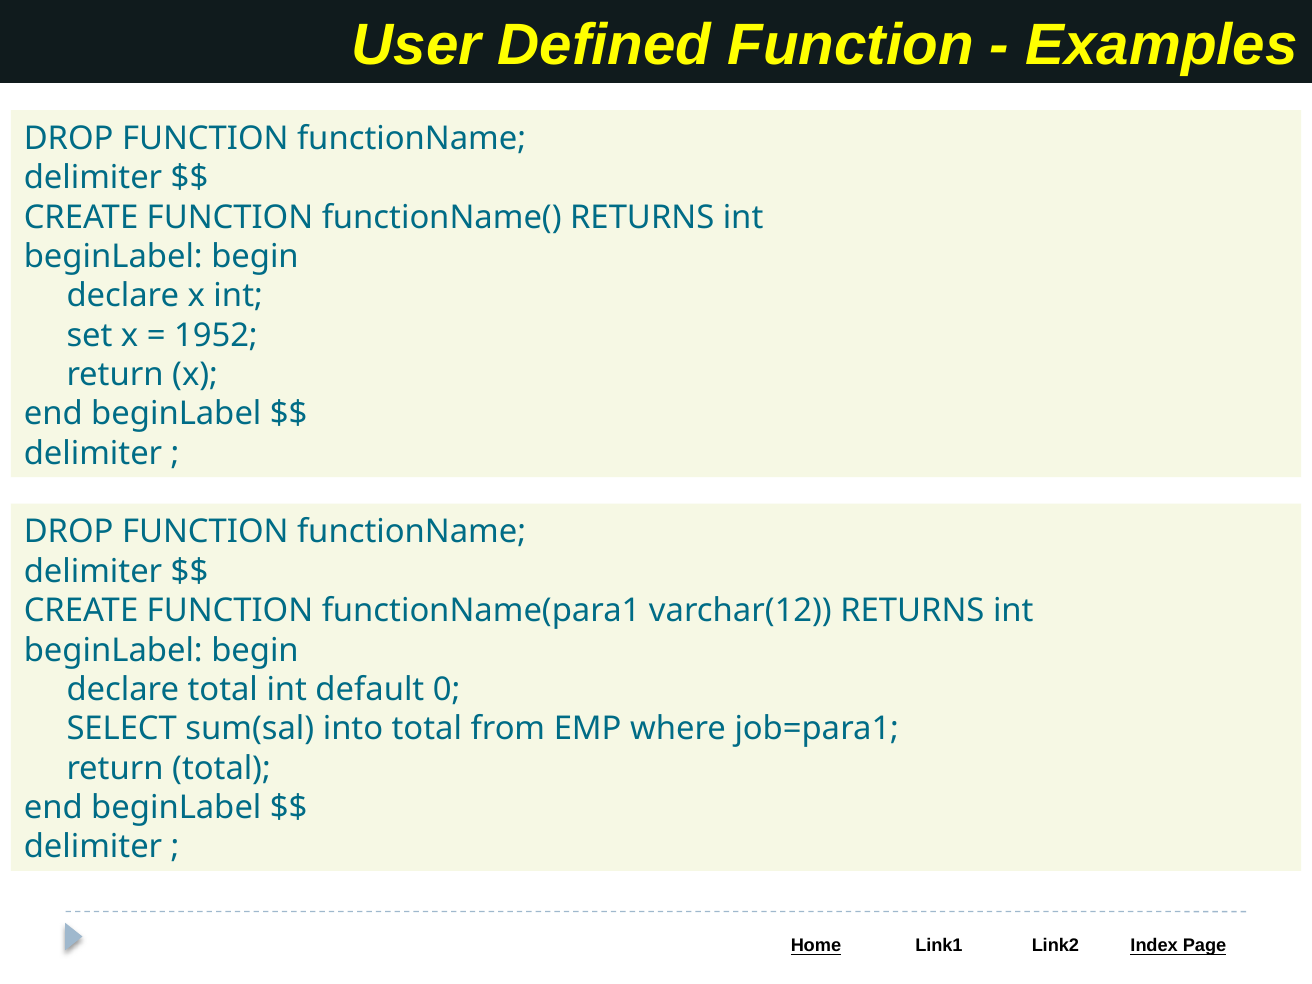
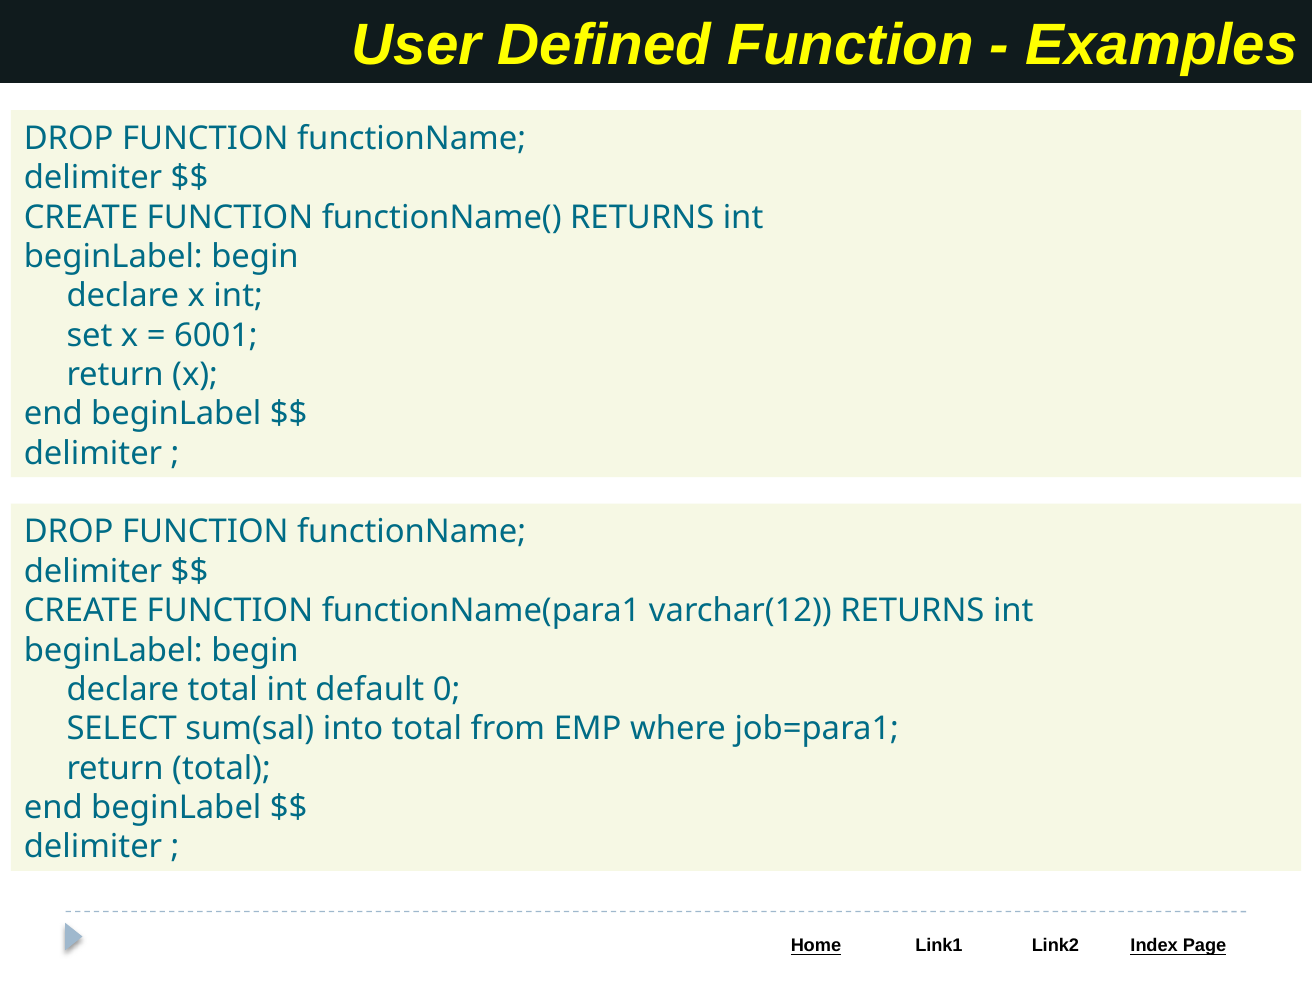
1952: 1952 -> 6001 (216, 335)
